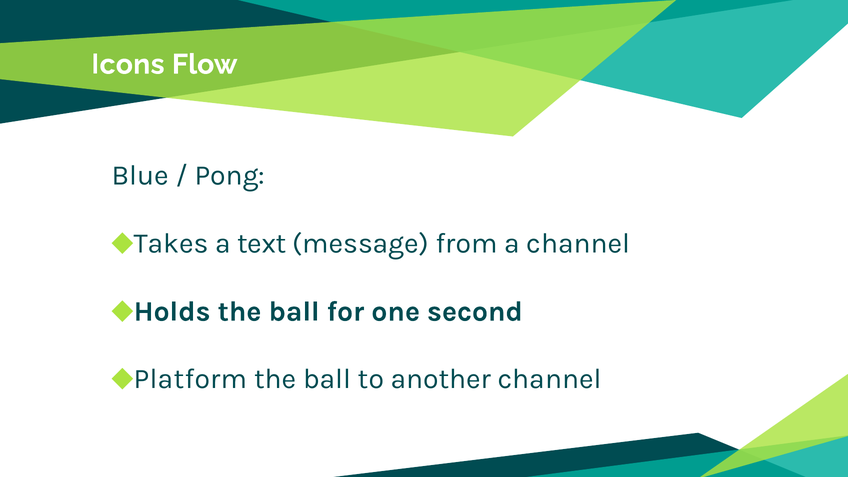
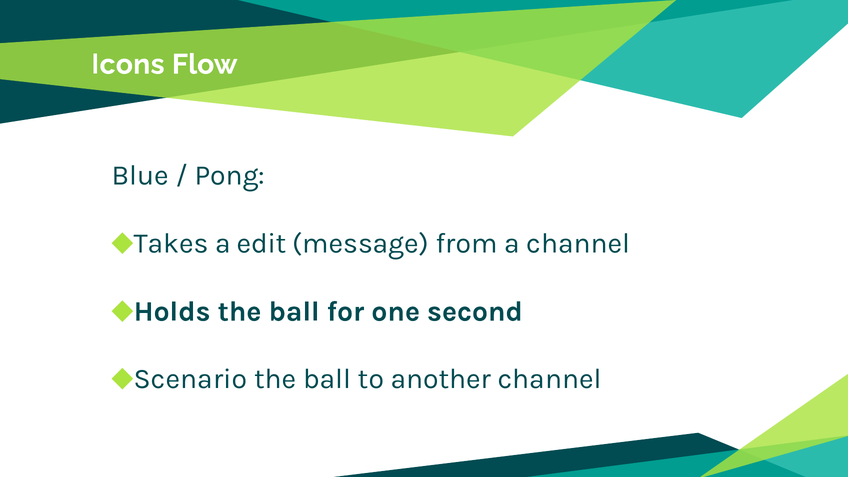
text: text -> edit (262, 243)
Platform: Platform -> Scenario (191, 379)
